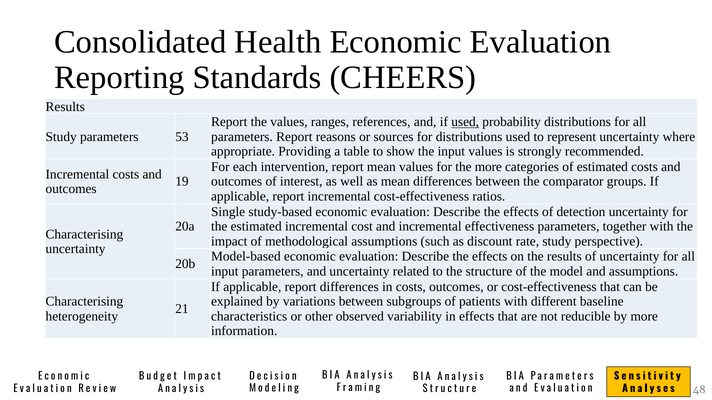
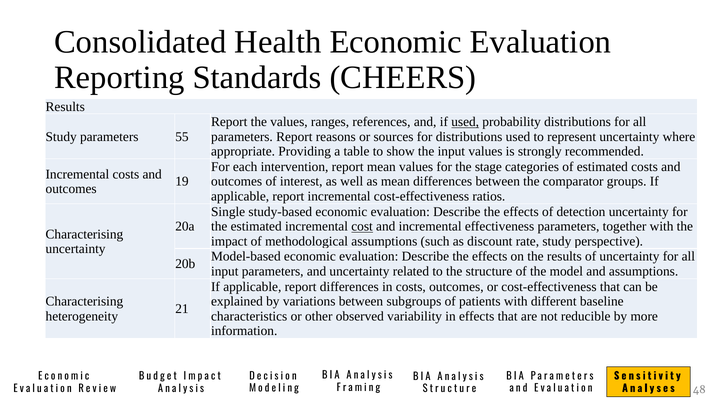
53: 53 -> 55 (182, 137)
the more: more -> stage (488, 167)
cost underline: none -> present (362, 227)
